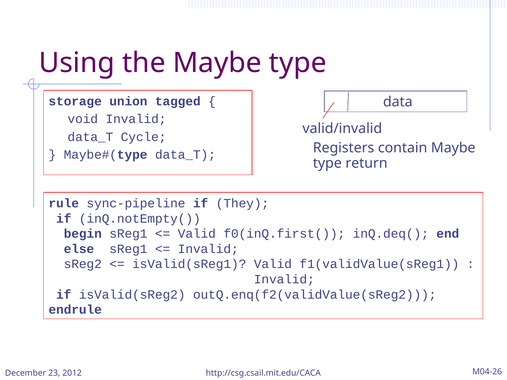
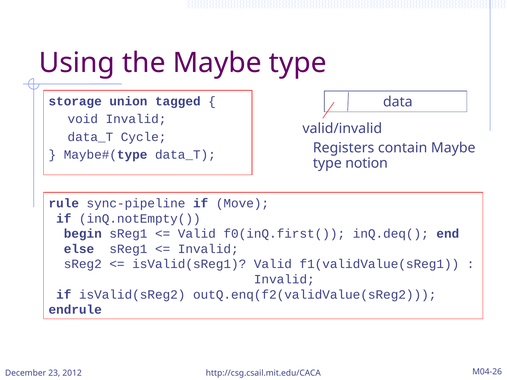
return: return -> notion (367, 163)
They: They -> Move (242, 203)
